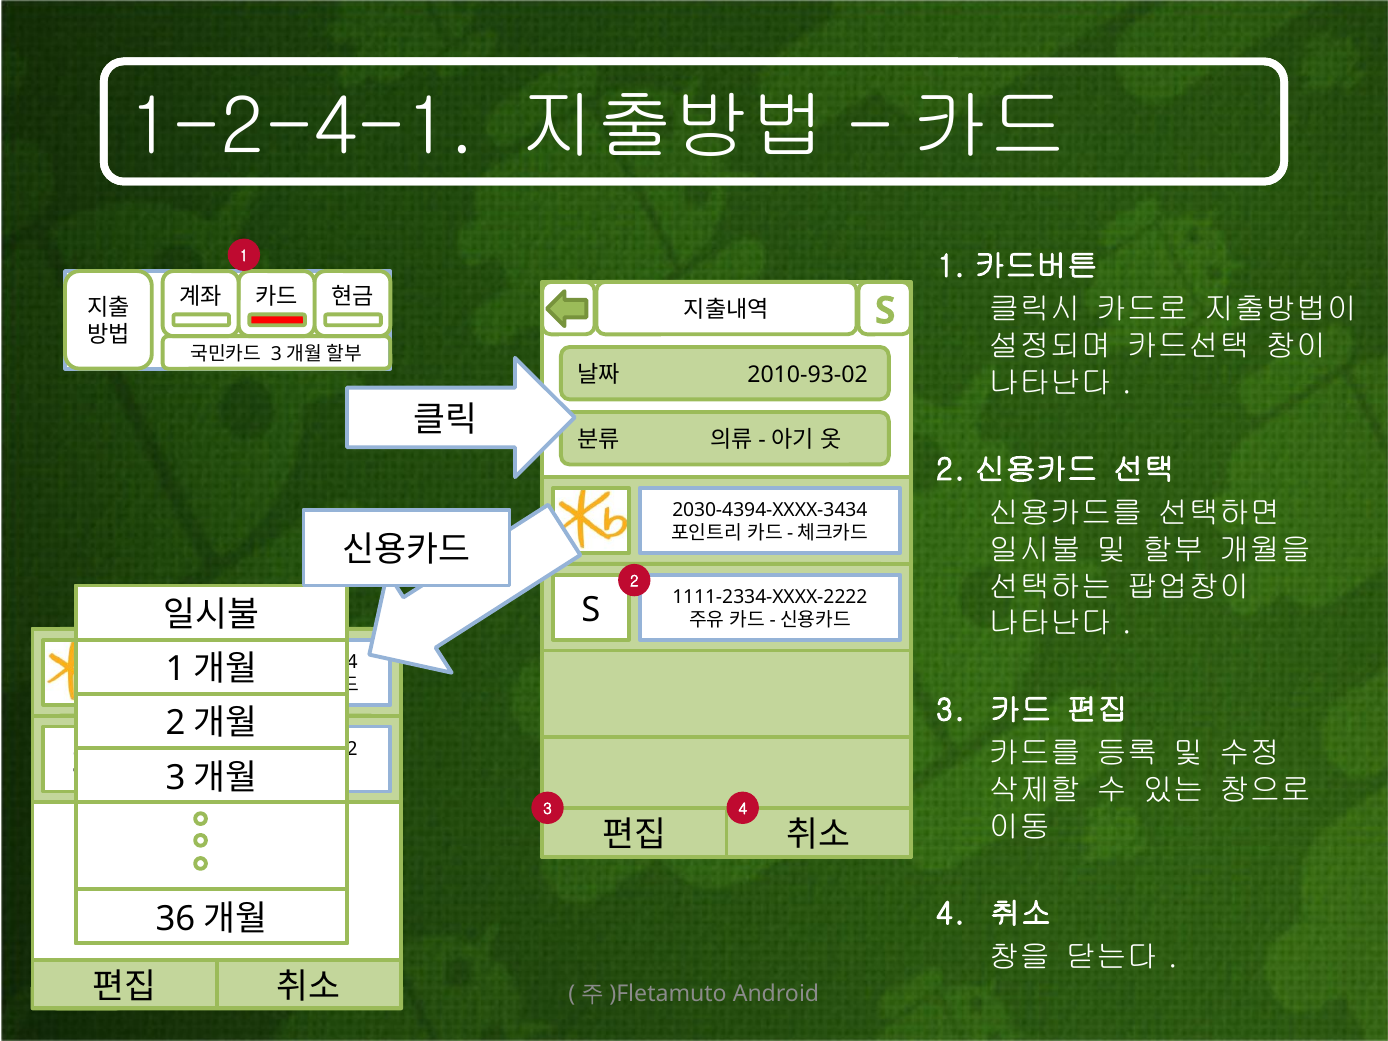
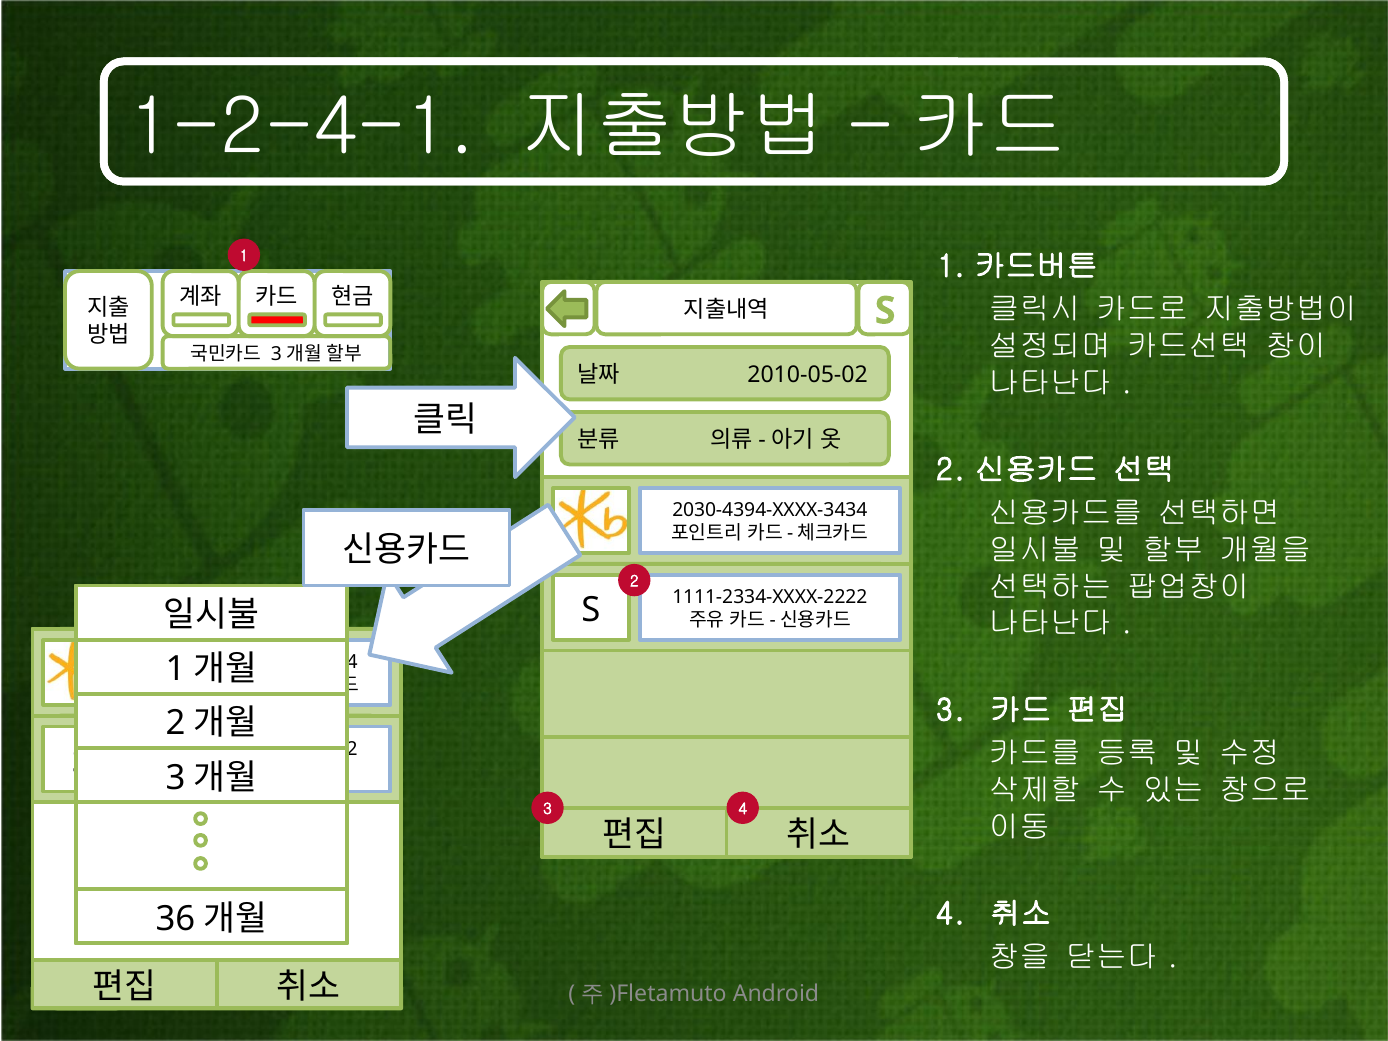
2010-93-02: 2010-93-02 -> 2010-05-02 (808, 375)
